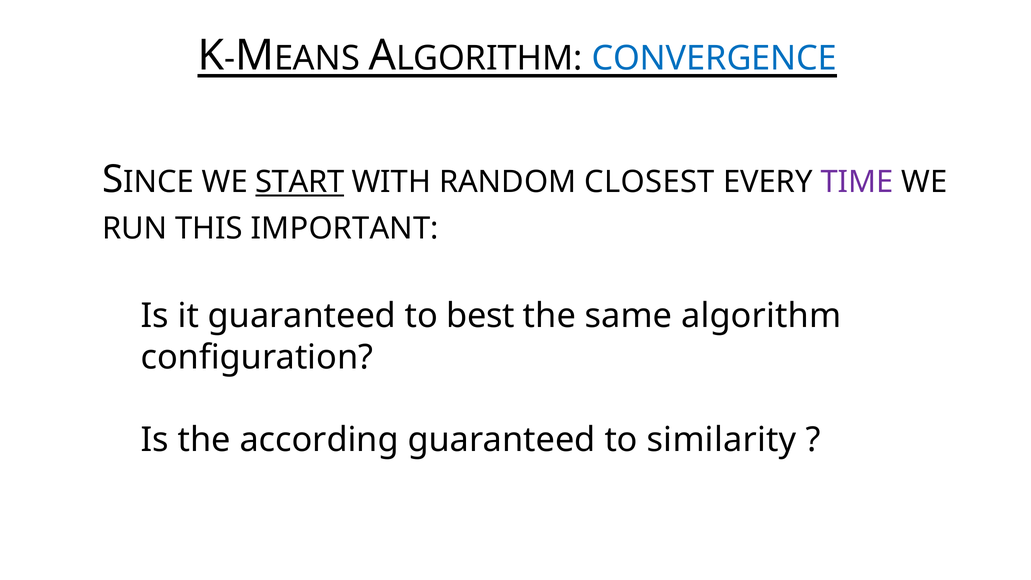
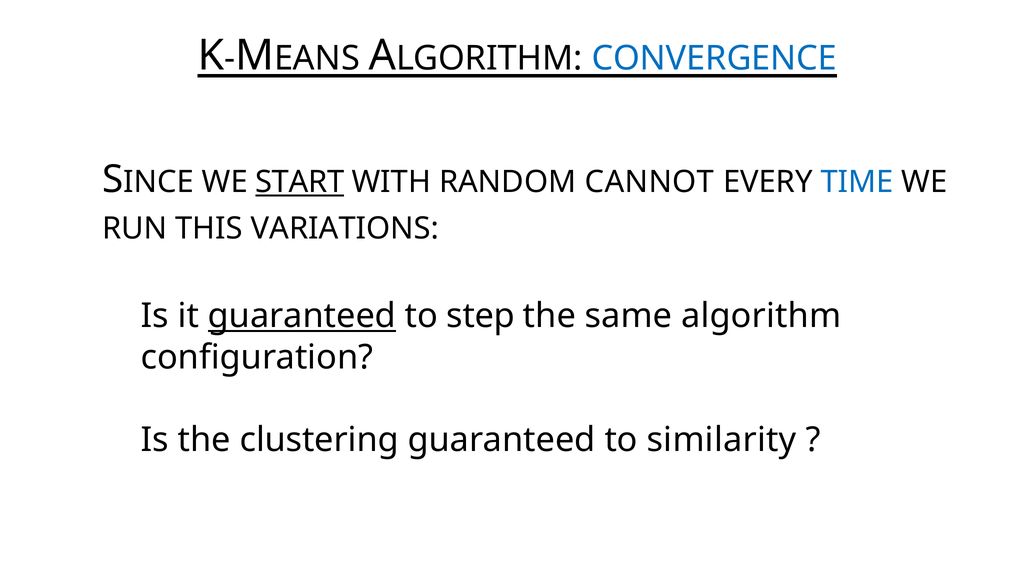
CLOSEST: CLOSEST -> CANNOT (649, 182)
TIME colour: purple -> blue (857, 182)
IMPORTANT: IMPORTANT -> VARIATIONS (345, 229)
guaranteed underline: none -> present (302, 316)
best: best -> step (481, 316)
according: according -> clustering (319, 440)
